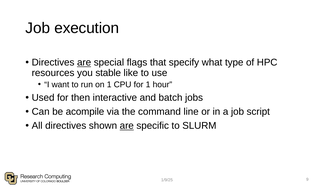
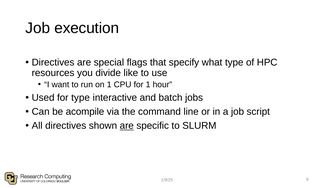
are underline: present -> none (84, 62)
stable: stable -> divide (108, 73)
for then: then -> type (81, 98)
